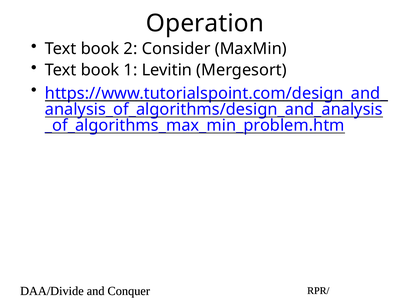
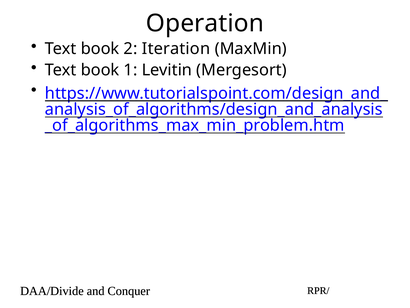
Consider: Consider -> Iteration (176, 49)
